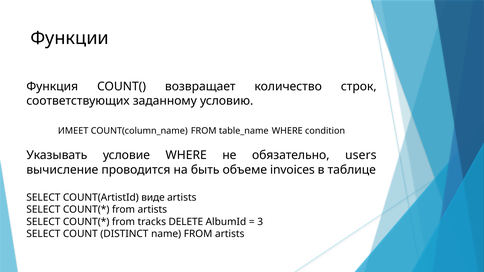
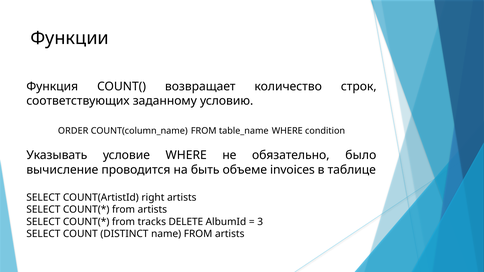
ИМЕЕТ: ИМЕЕТ -> ORDER (73, 131)
users: users -> было (361, 155)
виде: виде -> right (153, 198)
